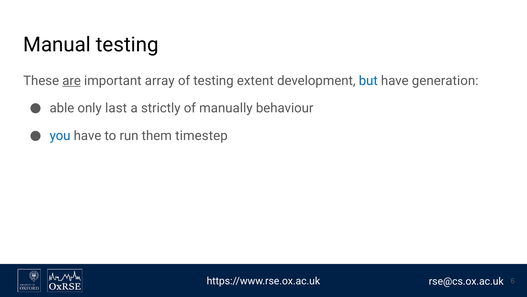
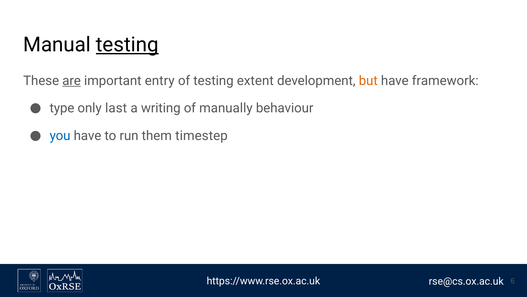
testing underline: none -> present (127, 45)
array: array -> entry (160, 81)
but colour: blue -> orange (368, 81)
generation: generation -> framework (445, 81)
able: able -> type (62, 108)
strictly: strictly -> writing (161, 108)
